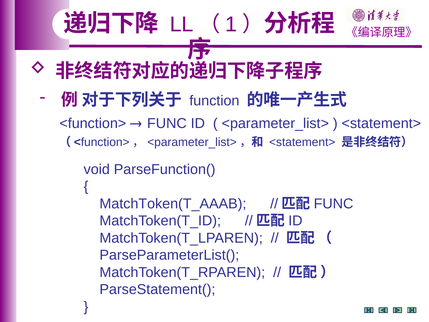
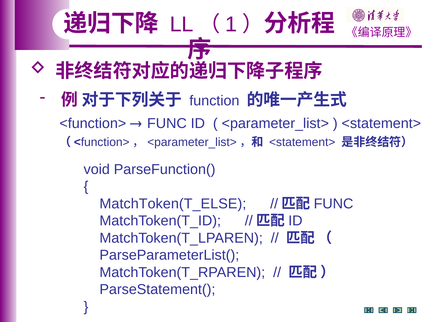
MatchToken(T_AAAB: MatchToken(T_AAAB -> MatchToken(T_ELSE (173, 204)
